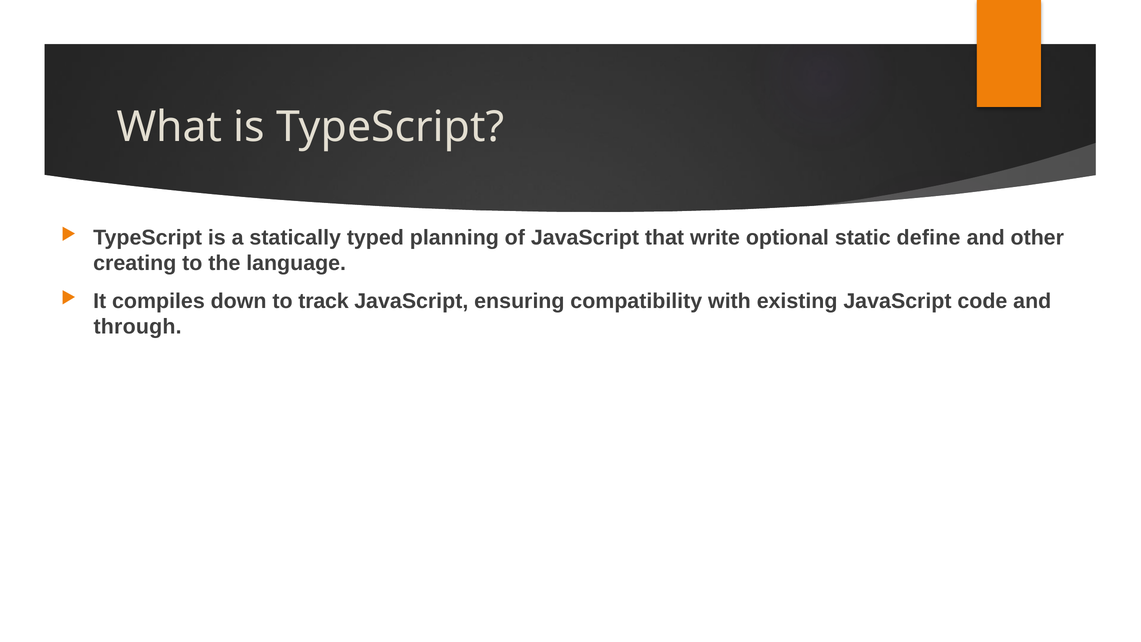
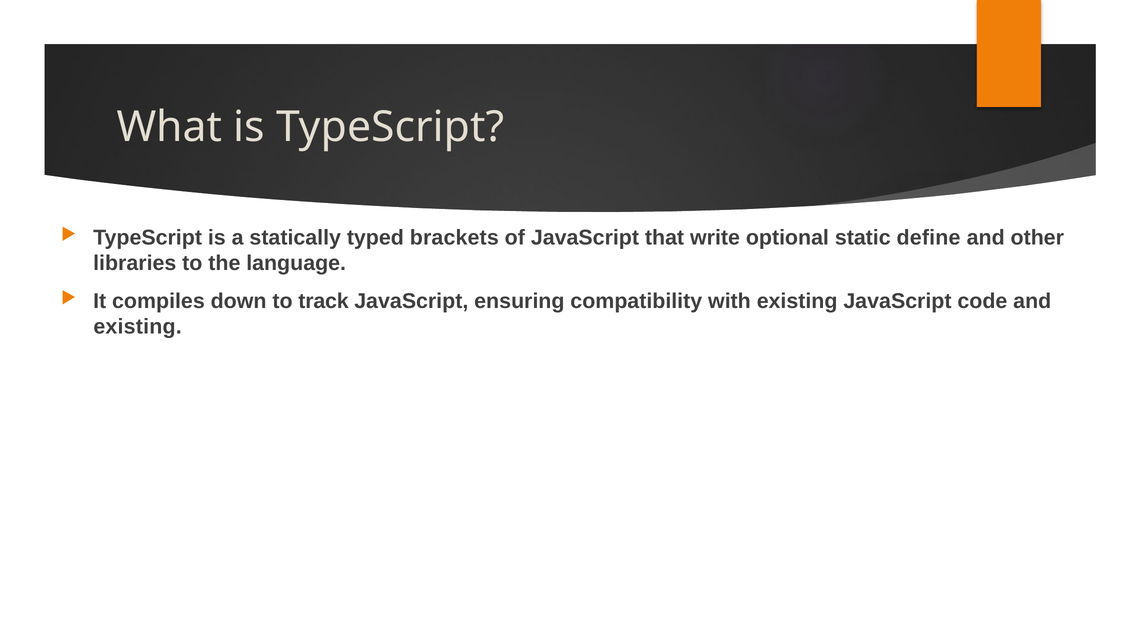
planning: planning -> brackets (454, 238)
creating: creating -> libraries (135, 263)
through: through -> existing (138, 327)
